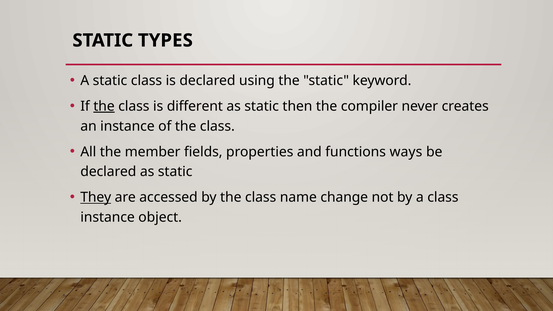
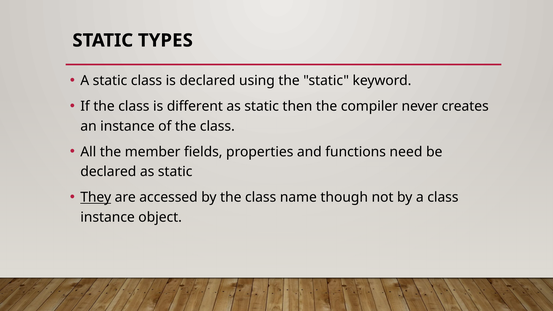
the underline: present -> none (104, 106)
ways: ways -> need (406, 152)
change: change -> though (344, 197)
